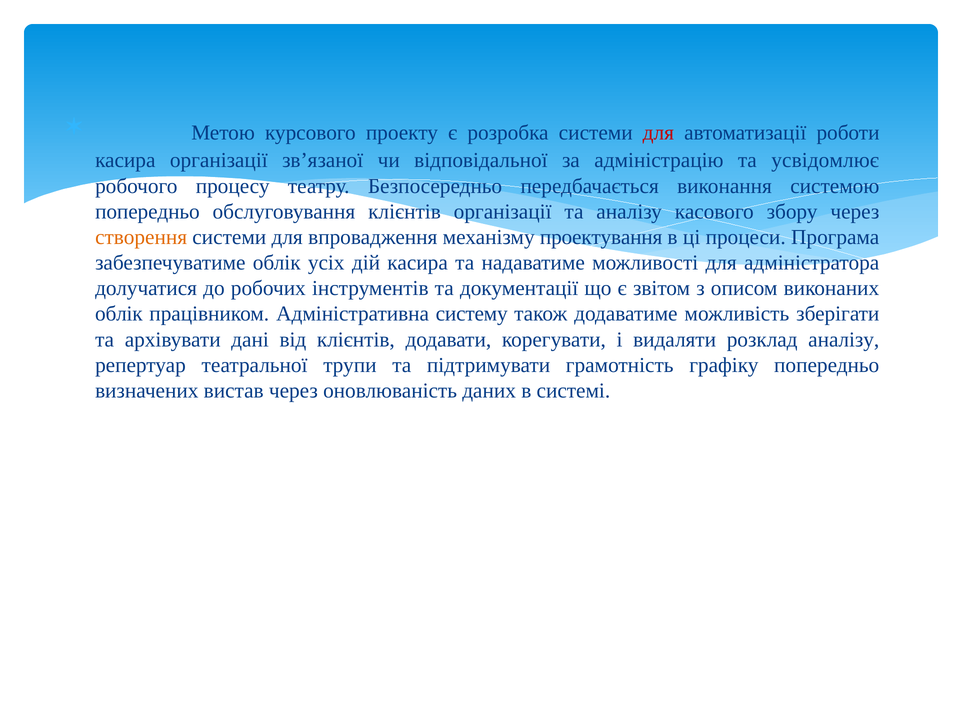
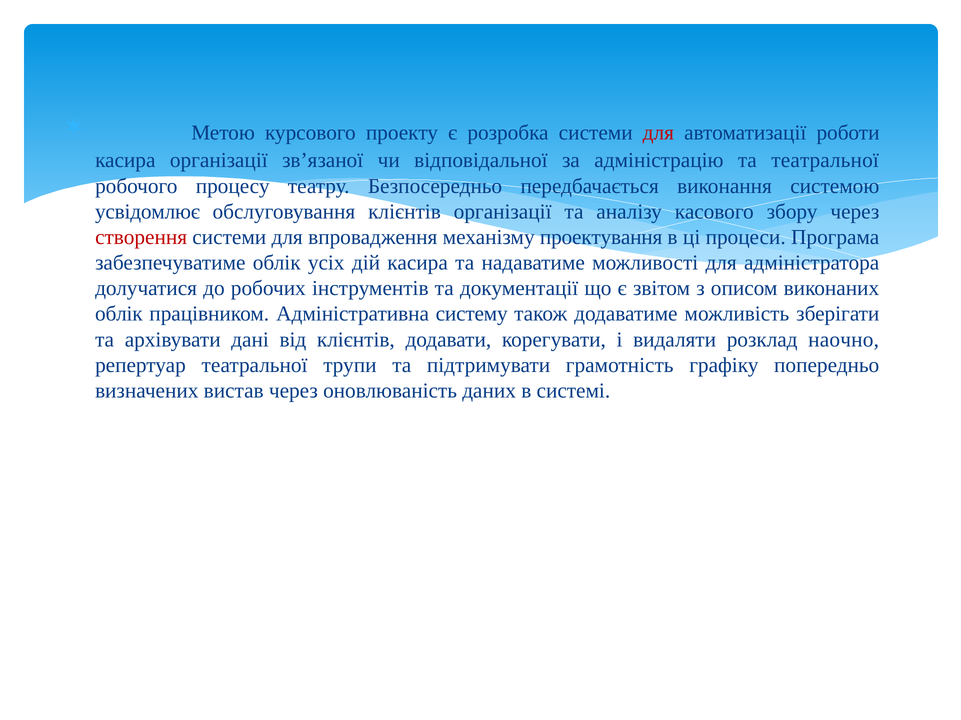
та усвідомлює: усвідомлює -> театральної (825, 161)
попередньо: попередньо -> усвідомлює (147, 212)
створення colour: orange -> red (141, 237)
розклад аналізу: аналізу -> наочно (844, 340)
